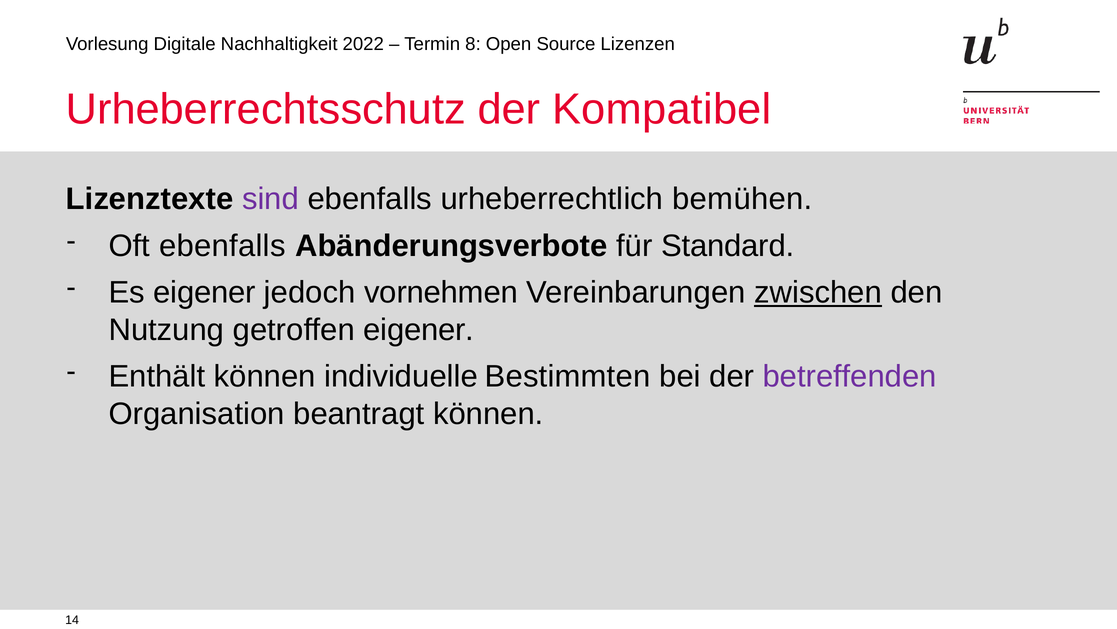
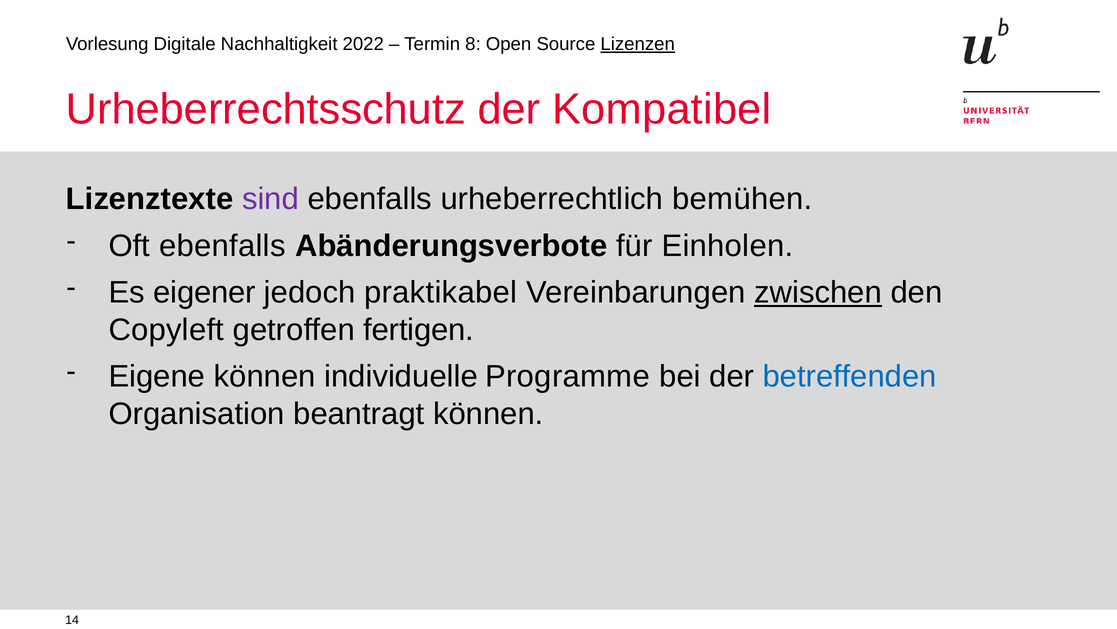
Lizenzen underline: none -> present (638, 44)
Standard: Standard -> Einholen (727, 246)
vornehmen: vornehmen -> praktikabel (441, 292)
Nutzung: Nutzung -> Copyleft (166, 330)
getroffen eigener: eigener -> fertigen (419, 330)
Enthält: Enthält -> Eigene (157, 376)
Bestimmten: Bestimmten -> Programme (568, 376)
betreffenden colour: purple -> blue (850, 376)
